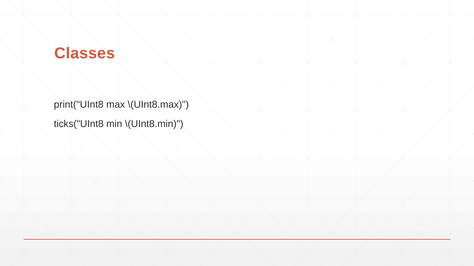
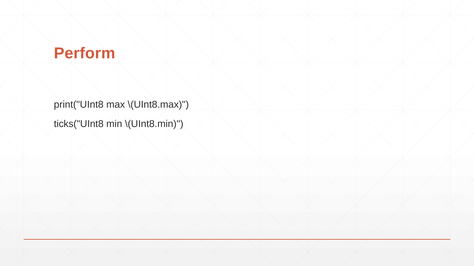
Classes: Classes -> Perform (85, 54)
